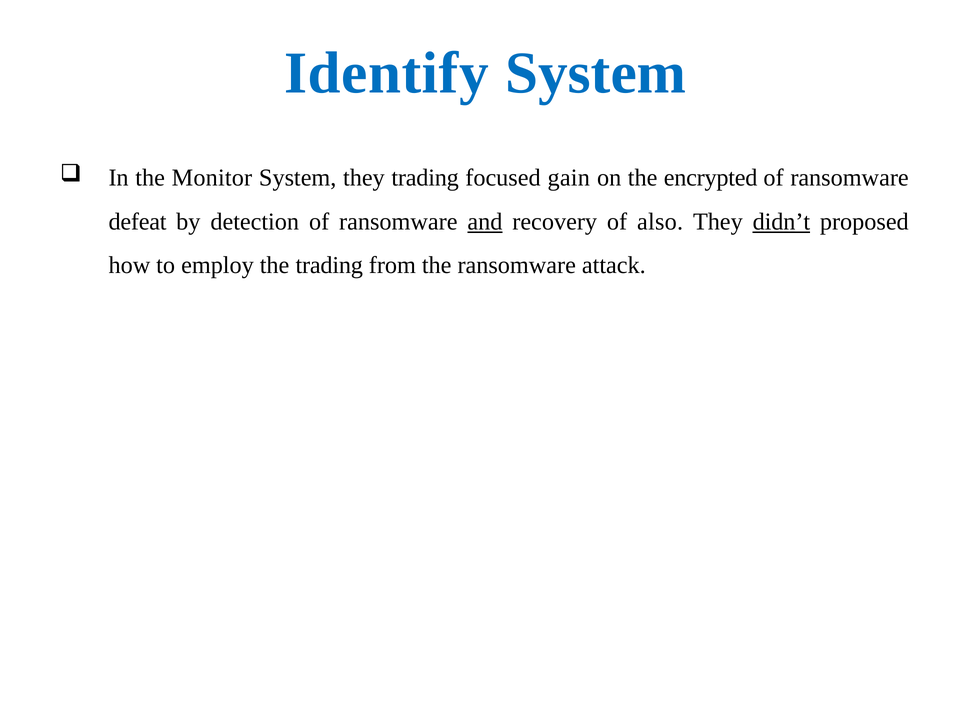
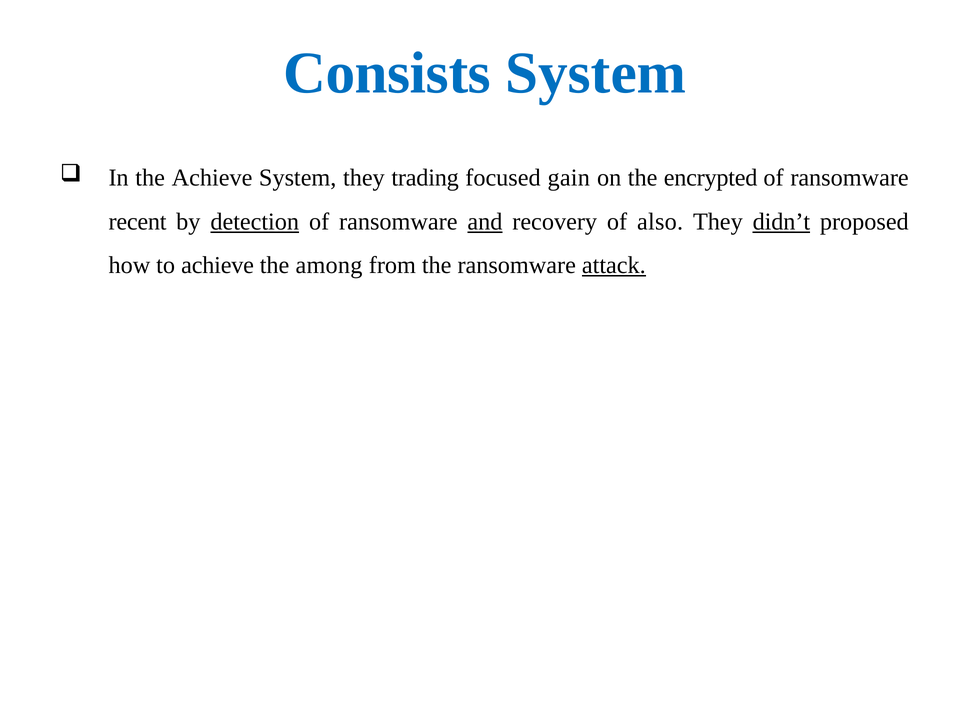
Identify: Identify -> Consists (387, 73)
the Monitor: Monitor -> Achieve (212, 178)
defeat: defeat -> recent (138, 221)
detection underline: none -> present (255, 221)
to employ: employ -> achieve (218, 265)
the trading: trading -> among (329, 265)
attack underline: none -> present (614, 265)
